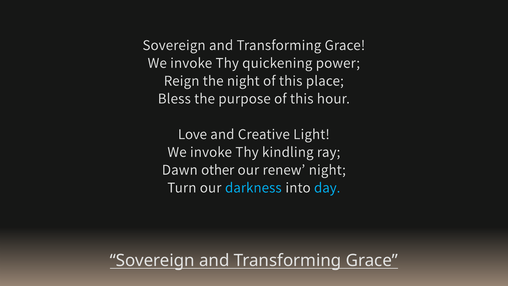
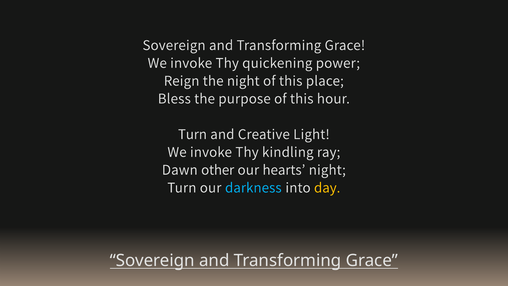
Love: Love -> Turn (192, 134)
renew: renew -> hearts (284, 170)
day colour: light blue -> yellow (327, 187)
